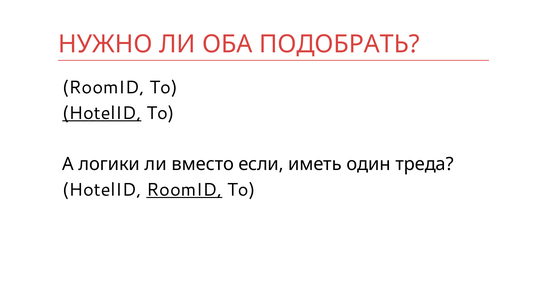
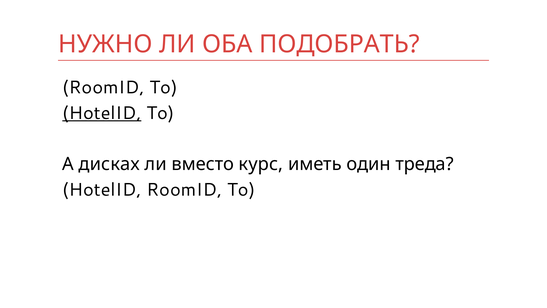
логики: логики -> дисках (109, 164)
если: если -> курс (261, 164)
RoomID underline: present -> none (184, 189)
